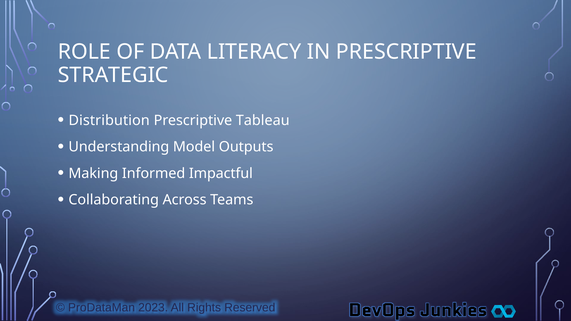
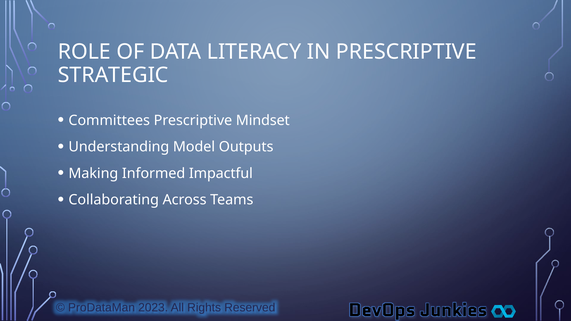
Distribution: Distribution -> Committees (109, 120)
Tableau: Tableau -> Mindset (263, 120)
